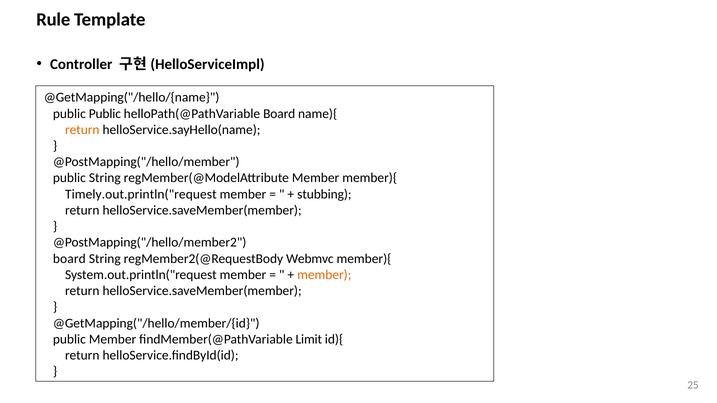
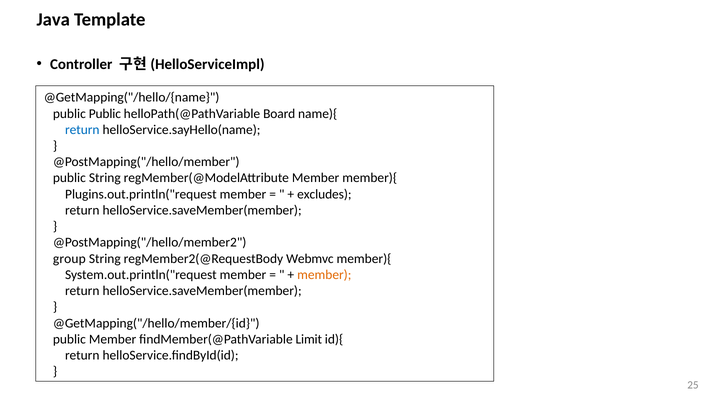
Rule: Rule -> Java (53, 19)
return colour: orange -> blue (82, 130)
Timely.out.println("request: Timely.out.println("request -> Plugins.out.println("request (141, 194)
stubbing: stubbing -> excludes (324, 194)
board: board -> group (69, 259)
